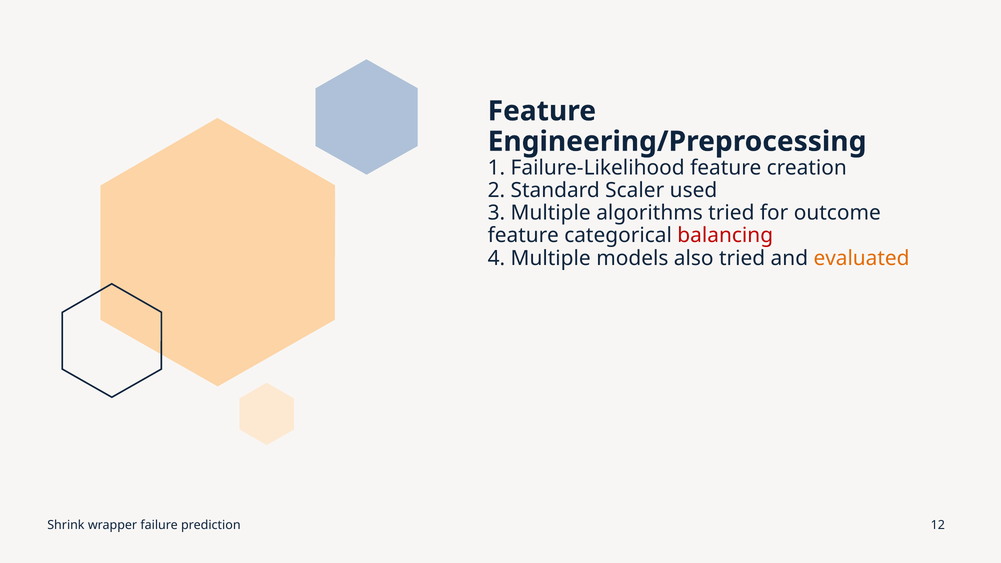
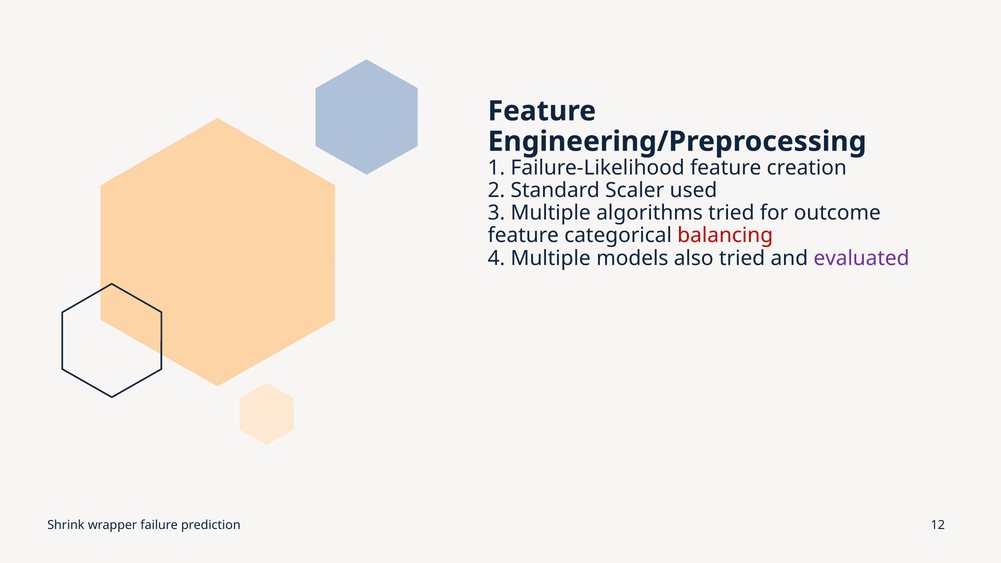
evaluated colour: orange -> purple (861, 258)
